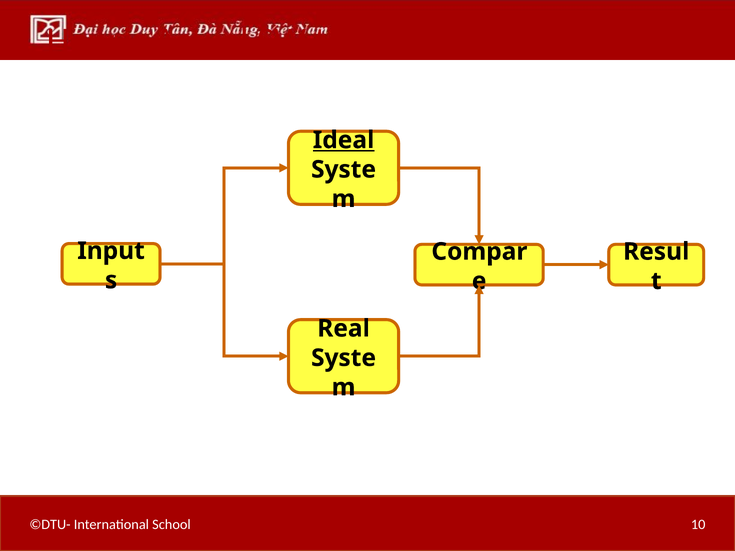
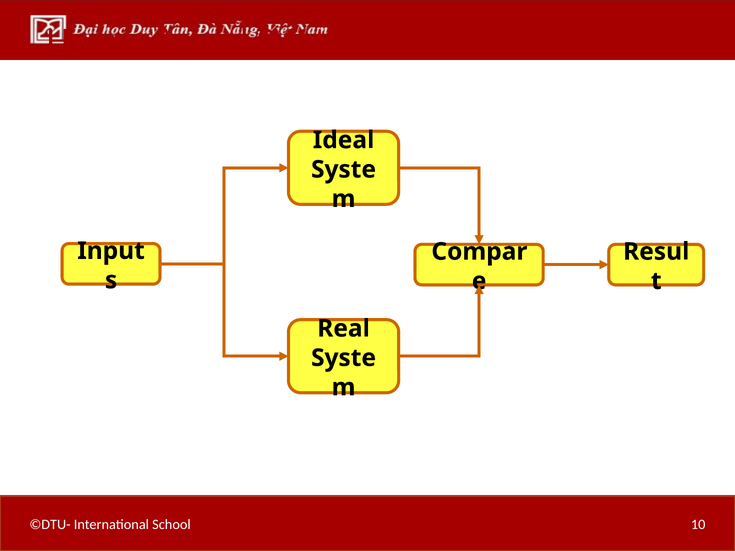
Ideal underline: present -> none (344, 140)
